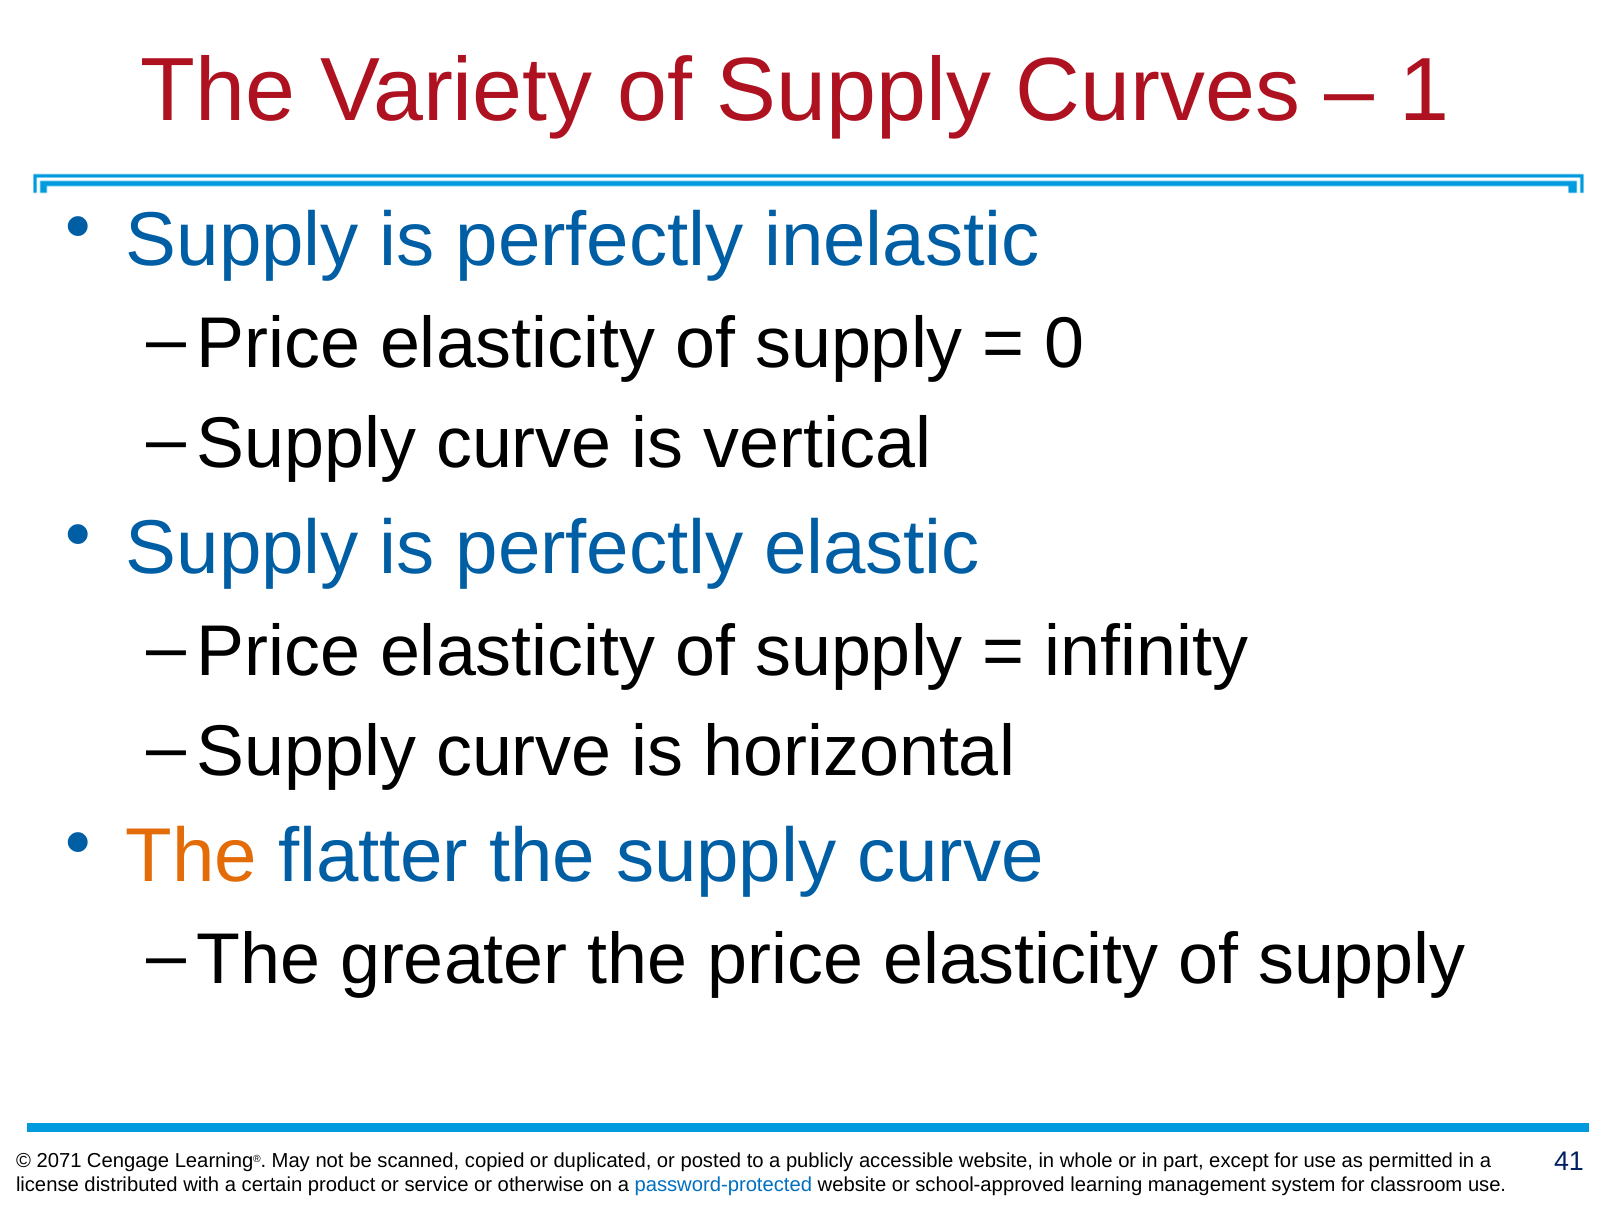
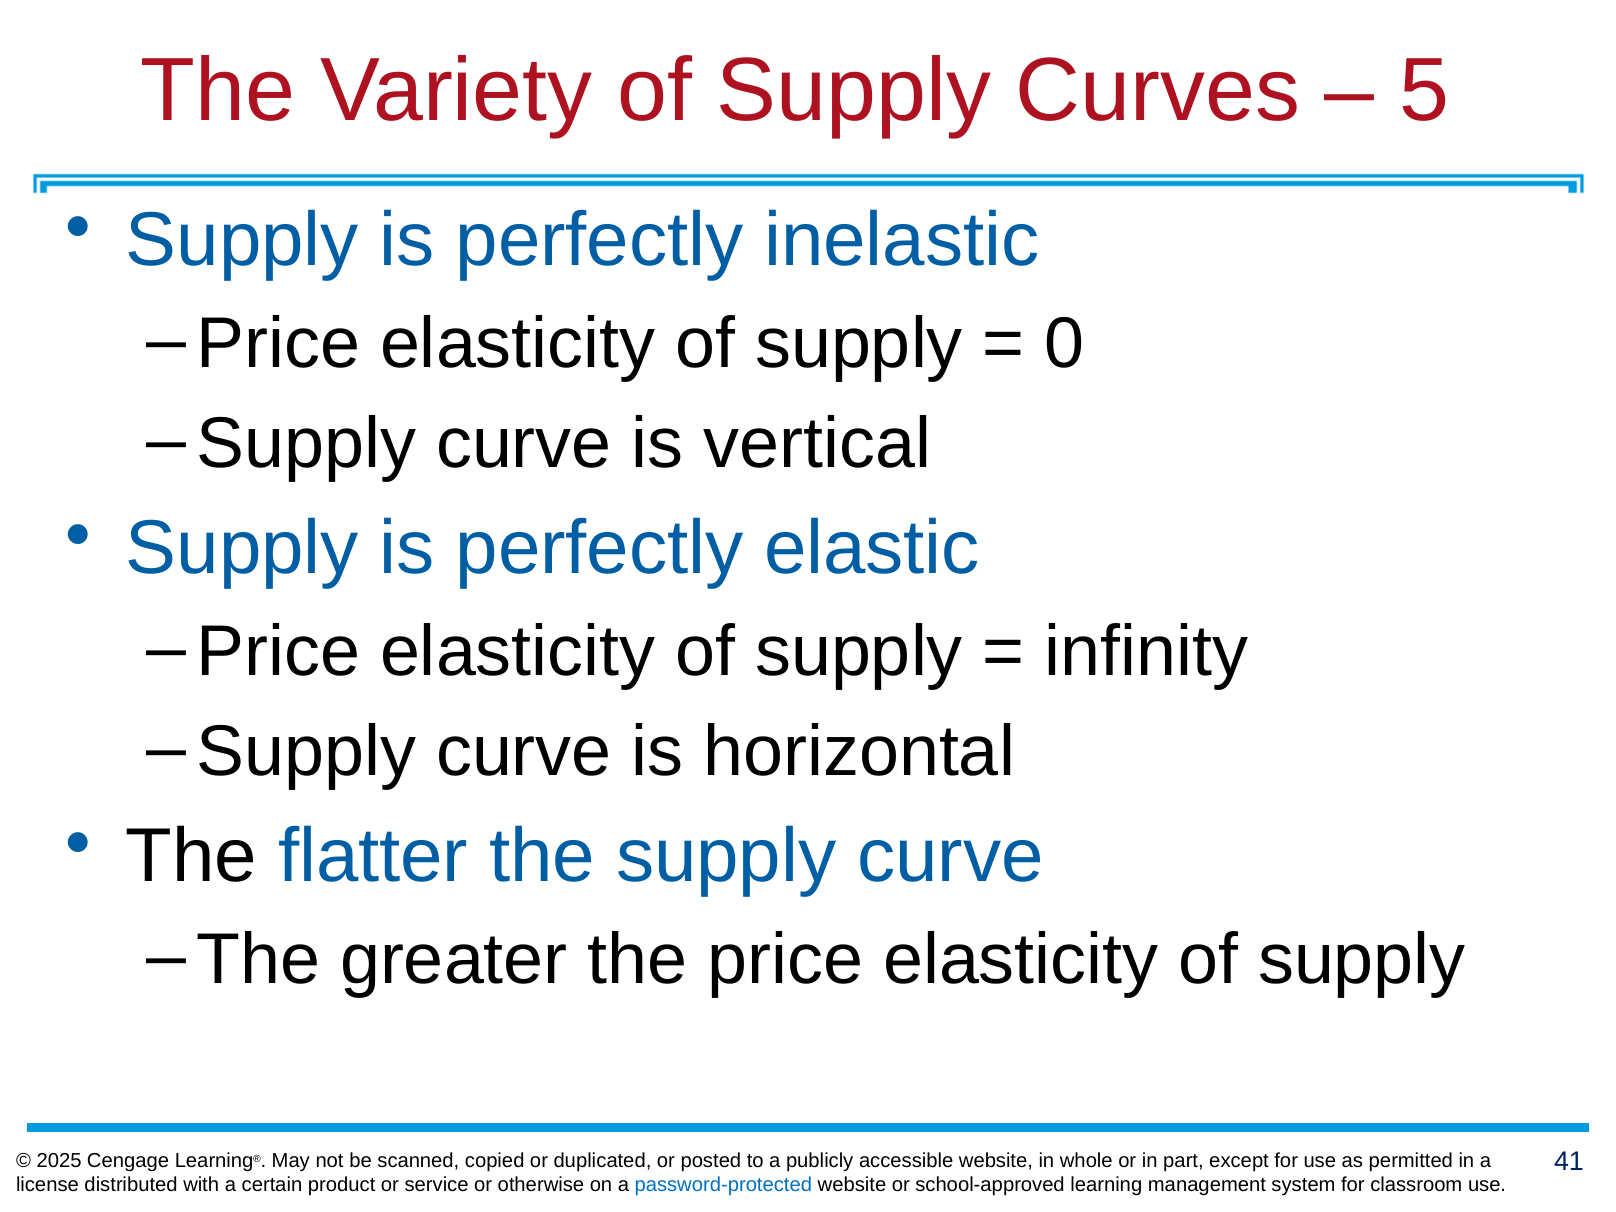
1: 1 -> 5 (1424, 91)
The colour: orange -> black (192, 856)
2071: 2071 -> 2025 (59, 1161)
